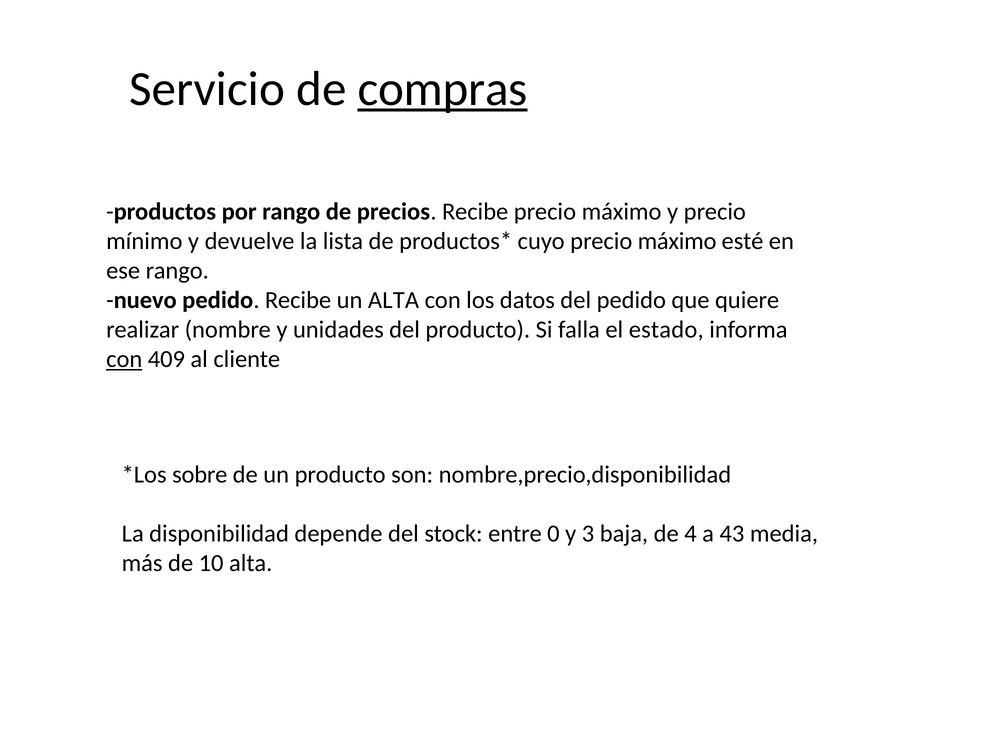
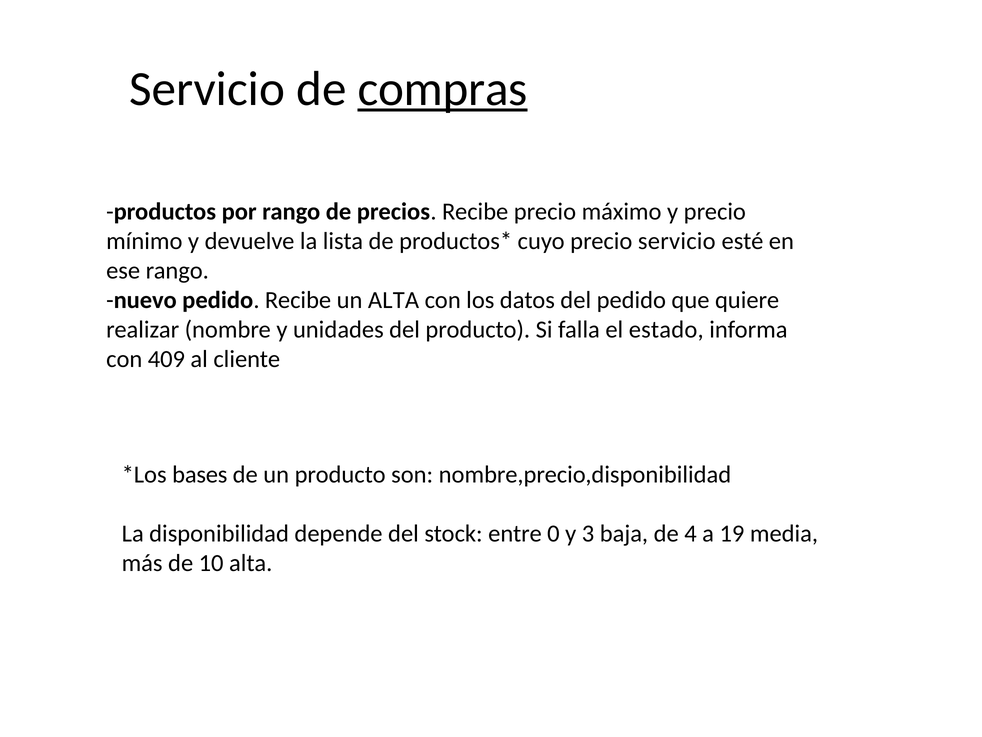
cuyo precio máximo: máximo -> servicio (677, 241)
con underline: present -> none (124, 359)
sobre: sobre -> bases (200, 475)
43: 43 -> 19 (732, 533)
